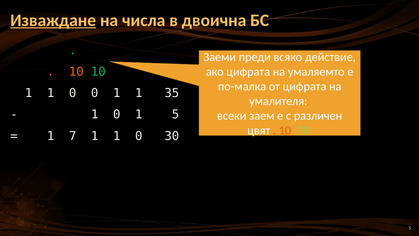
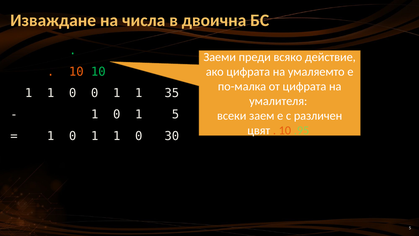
Изваждане underline: present -> none (53, 20)
.70: .70 -> .95 (302, 130)
7: 7 -> 0 (73, 136)
